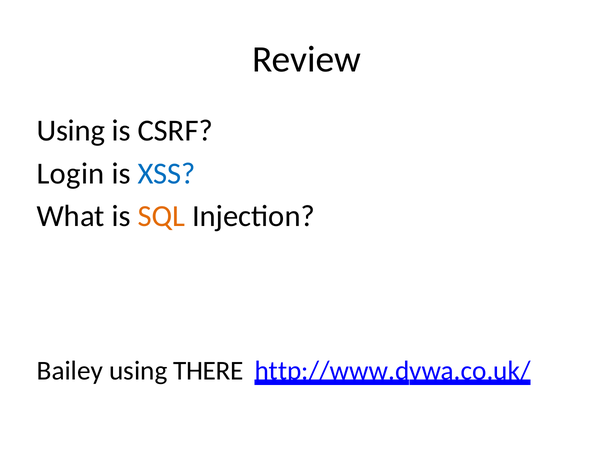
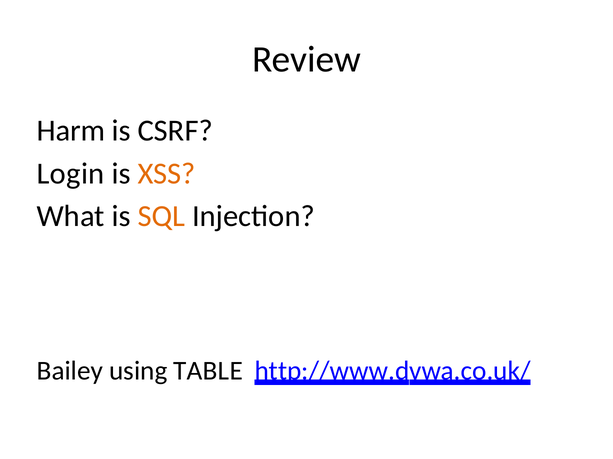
Using: Using -> Harm (71, 131)
XSS colour: blue -> orange (167, 174)
THERE: THERE -> TABLE (208, 371)
